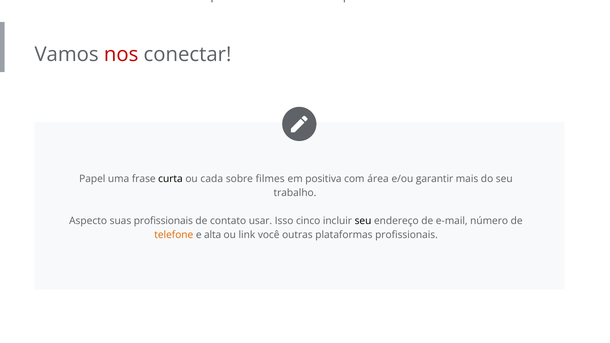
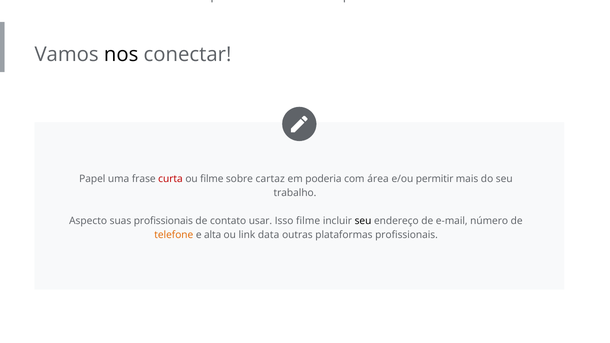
nos colour: red -> black (121, 55)
curta colour: black -> red (170, 179)
ou cada: cada -> filme (212, 179)
filmes: filmes -> cartaz (270, 179)
positiva: positiva -> poderia (323, 179)
garantir: garantir -> permitir (435, 179)
Isso cinco: cinco -> filme (308, 221)
link você: você -> data (269, 235)
